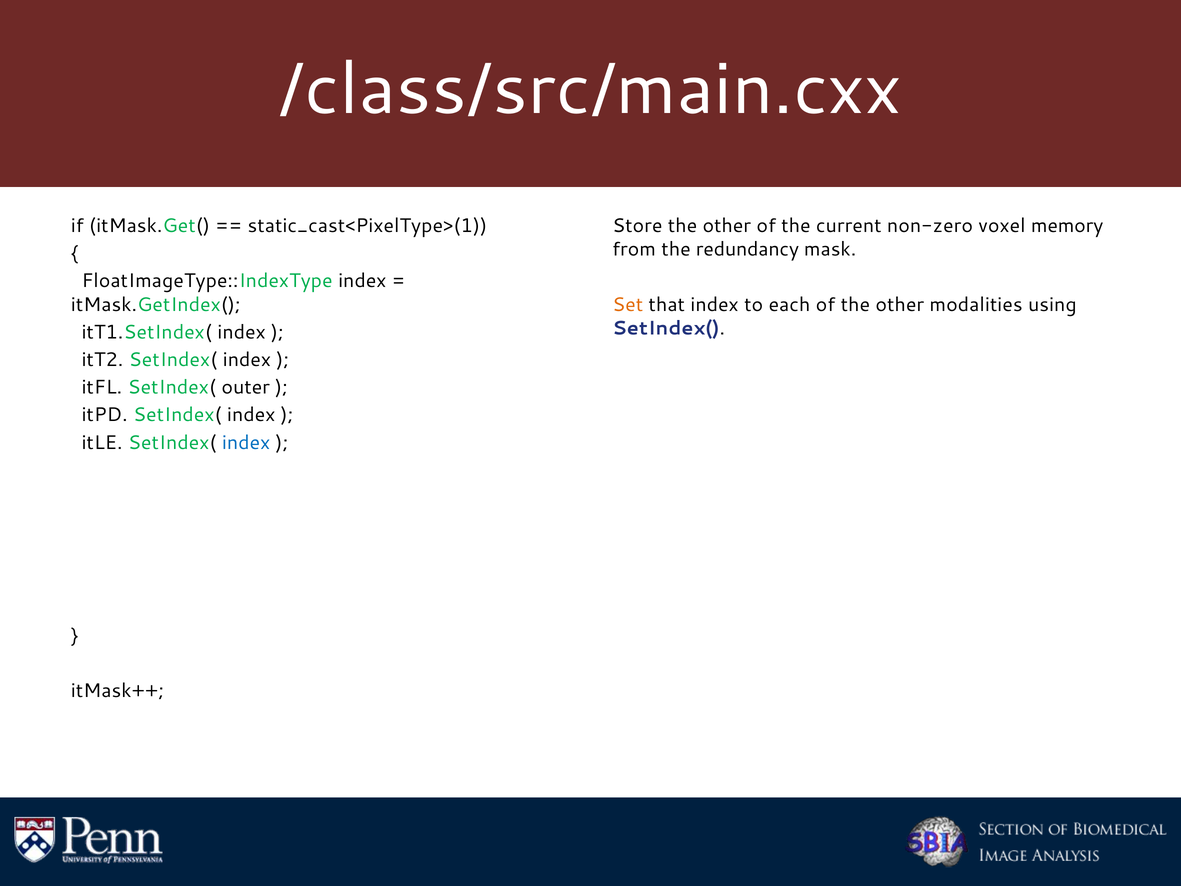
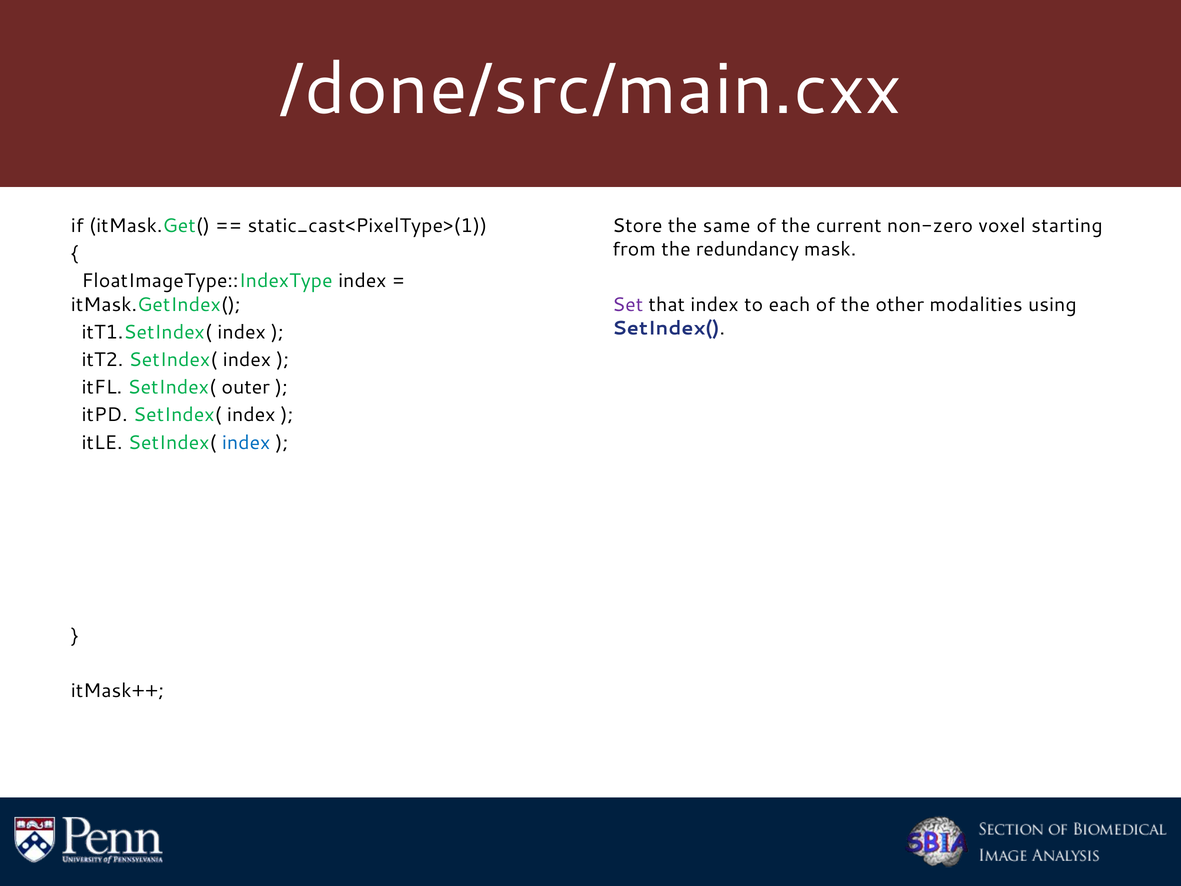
/class/src/main.cxx: /class/src/main.cxx -> /done/src/main.cxx (590, 90)
Store the other: other -> same (727, 226)
memory: memory -> starting (1067, 226)
Set colour: orange -> purple (628, 305)
